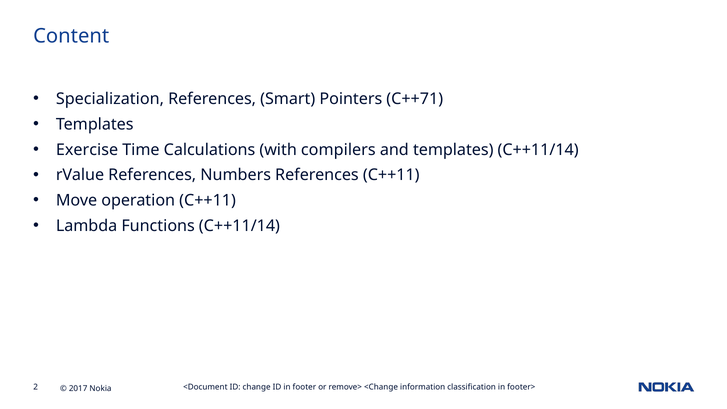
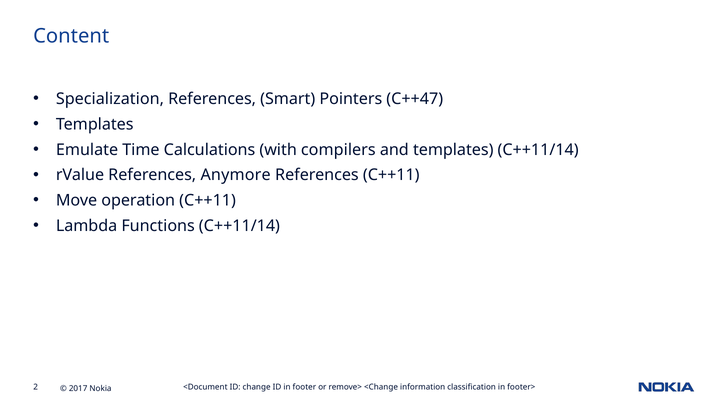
C++71: C++71 -> C++47 (415, 99)
Exercise: Exercise -> Emulate (87, 150)
Numbers: Numbers -> Anymore (236, 175)
